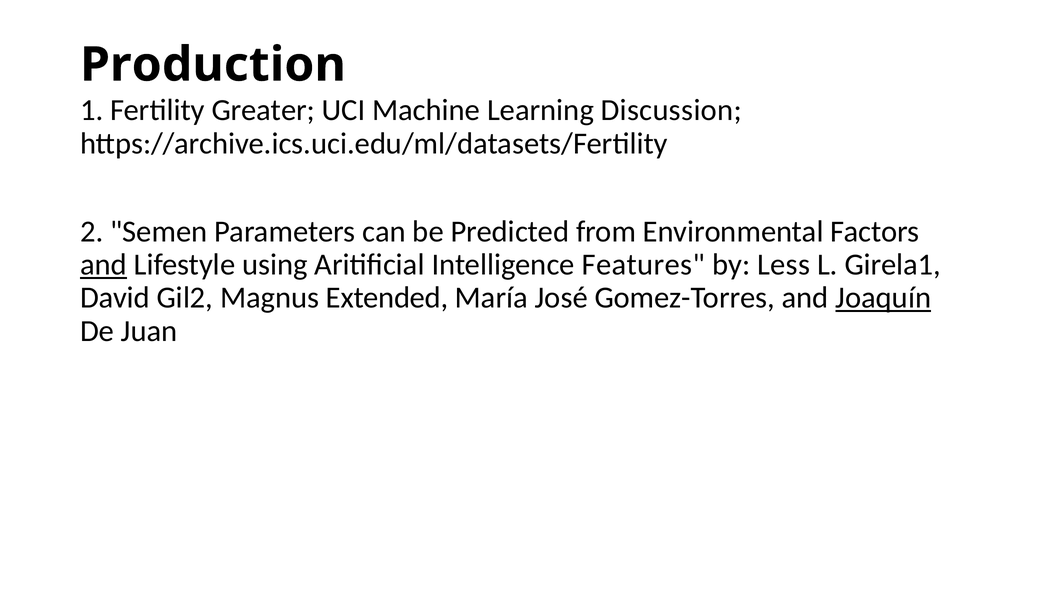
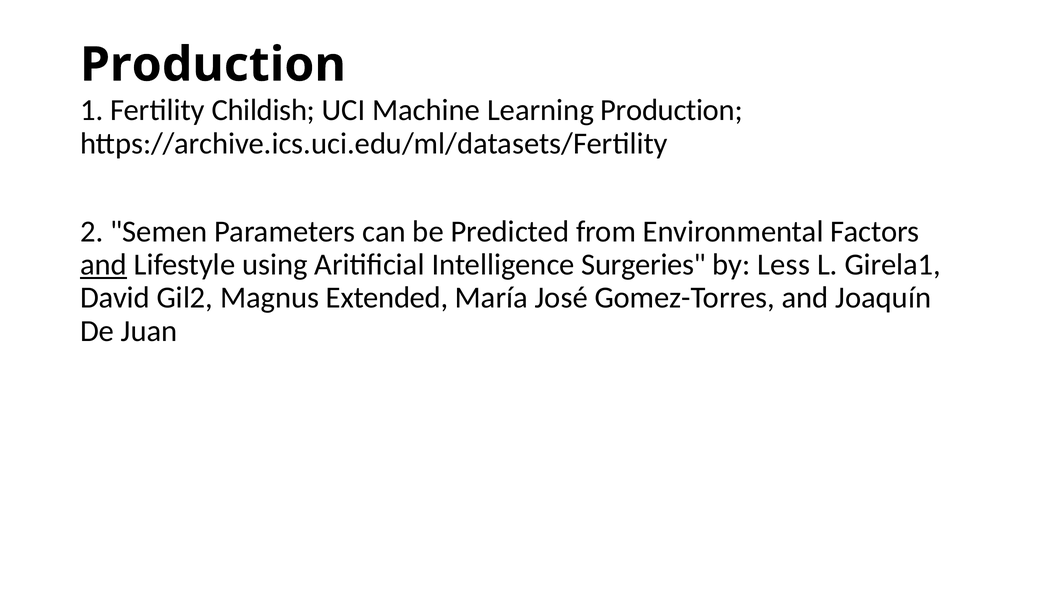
Greater: Greater -> Childish (263, 110)
Learning Discussion: Discussion -> Production (672, 110)
Features: Features -> Surgeries (644, 265)
Joaquín underline: present -> none (883, 298)
